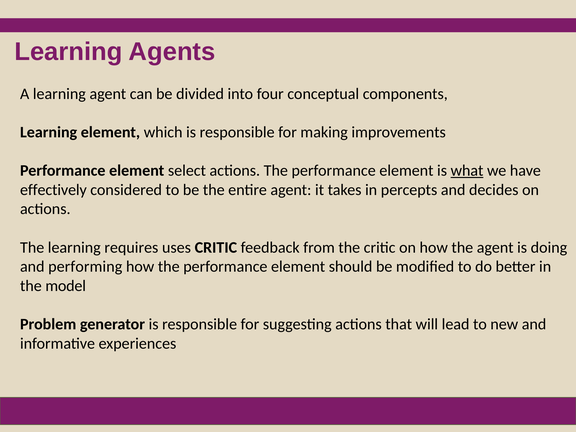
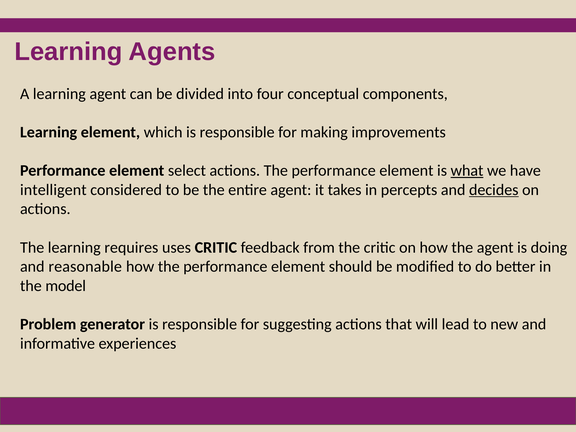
effectively: effectively -> intelligent (53, 190)
decides underline: none -> present (494, 190)
performing: performing -> reasonable (85, 267)
